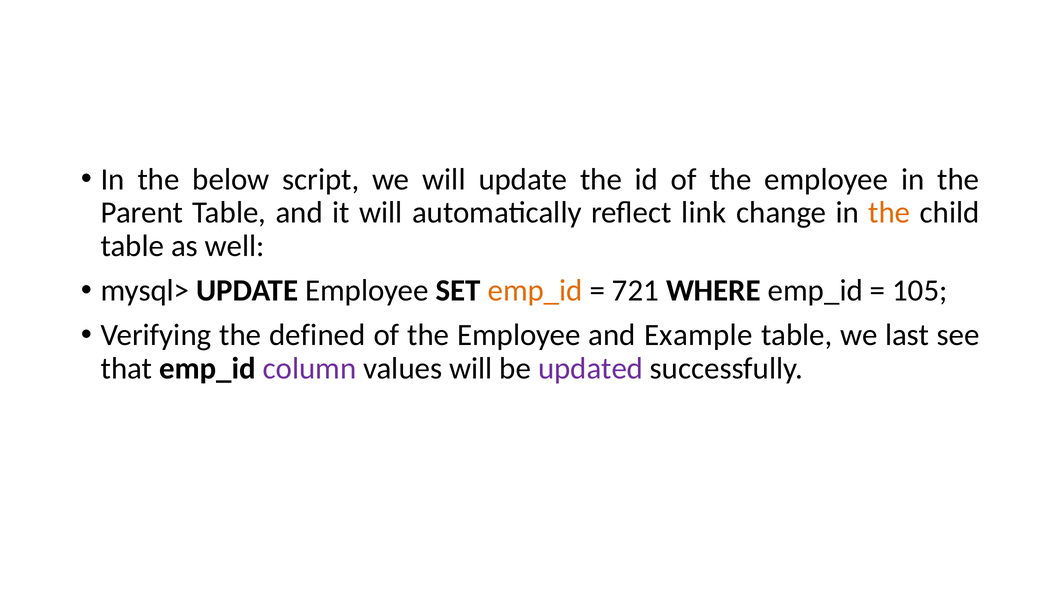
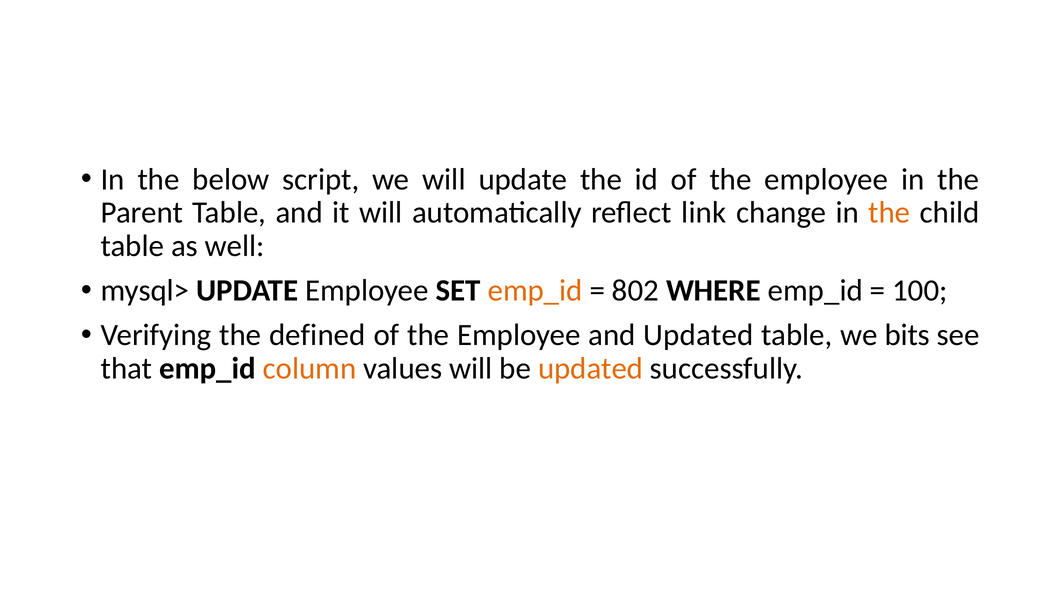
721: 721 -> 802 (635, 290)
105: 105 -> 100 (920, 290)
and Example: Example -> Updated (698, 335)
last: last -> bits (907, 335)
column colour: purple -> orange (310, 368)
updated colour: purple -> orange (591, 368)
